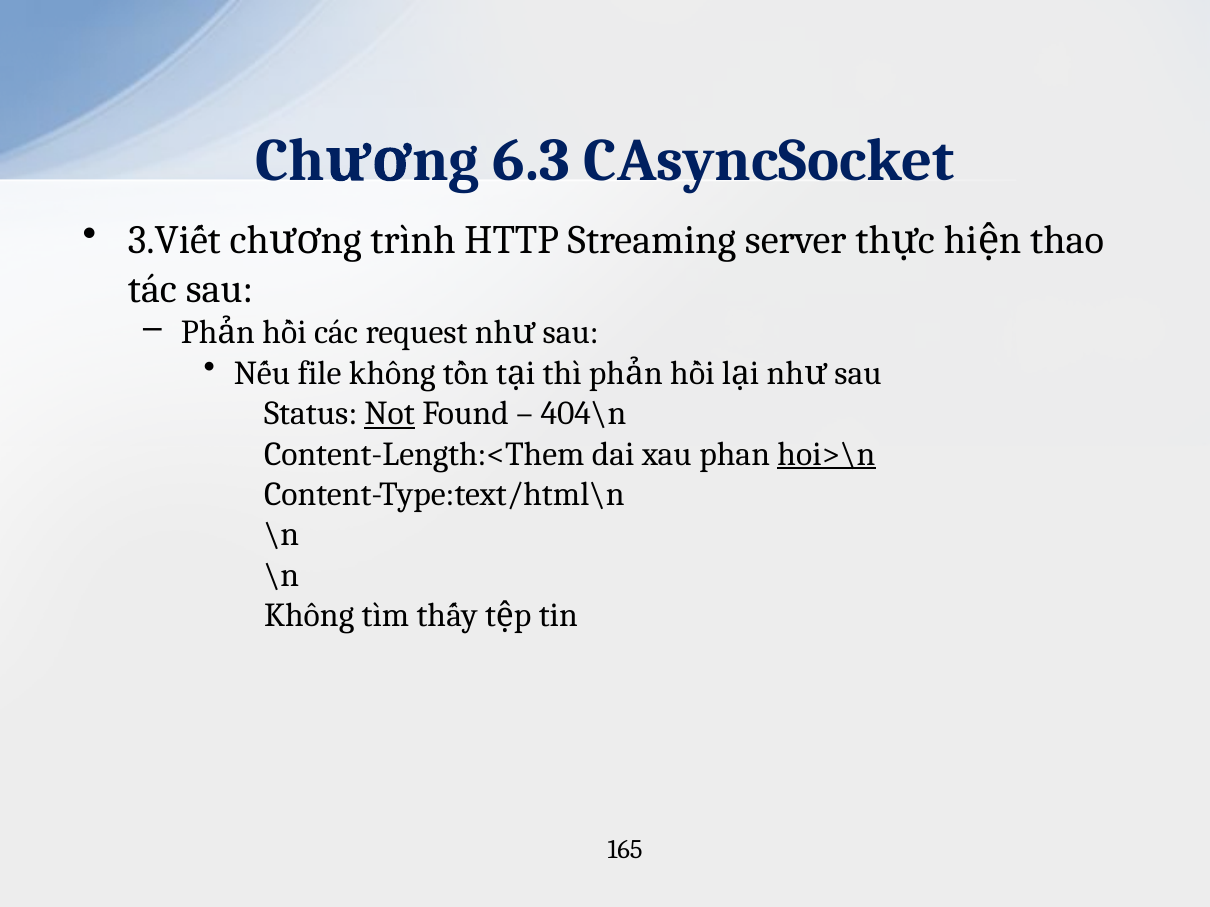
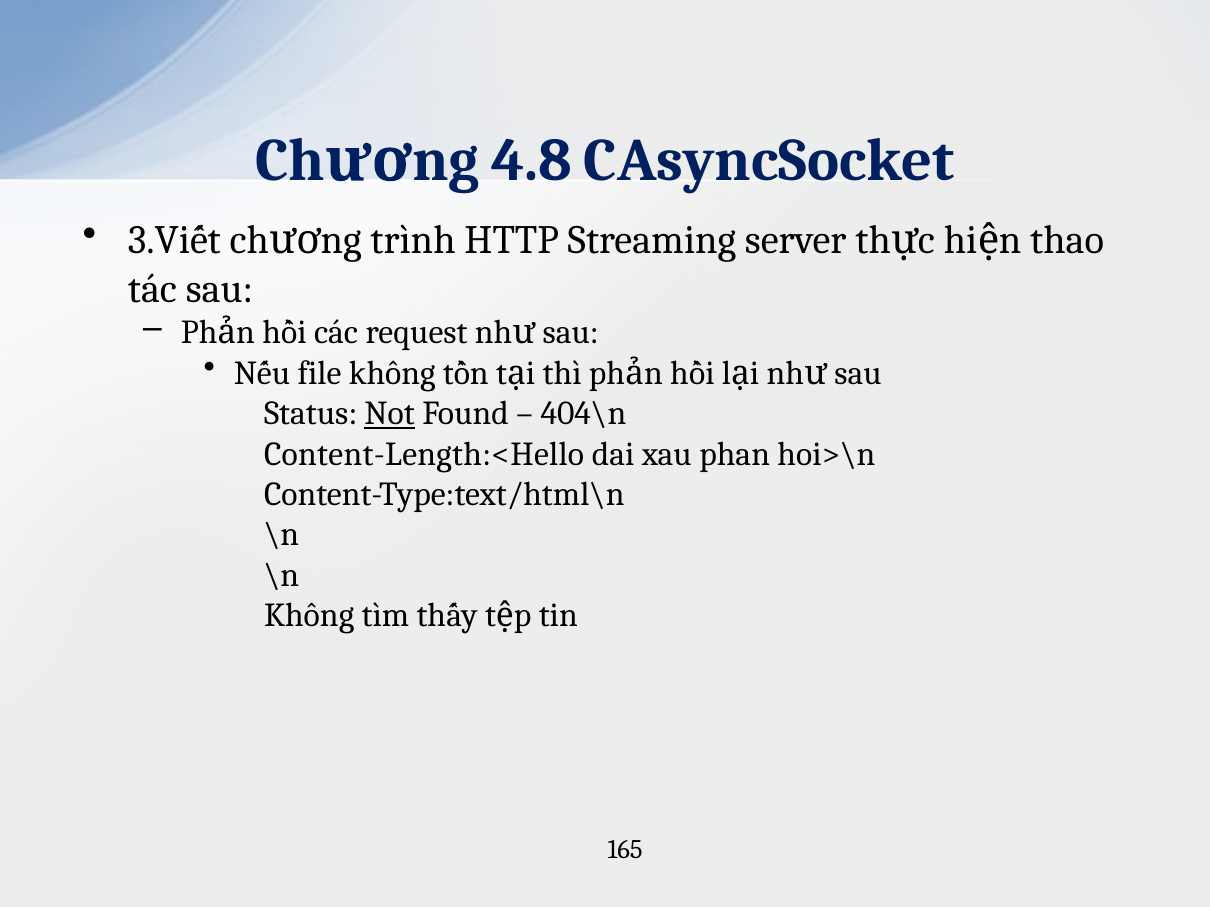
6.3: 6.3 -> 4.8 (532, 161)
Content-Length:<Them: Content-Length:<Them -> Content-Length:<Hello (424, 454)
hoi>\n underline: present -> none (826, 454)
